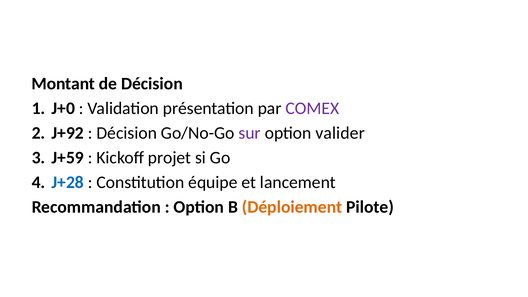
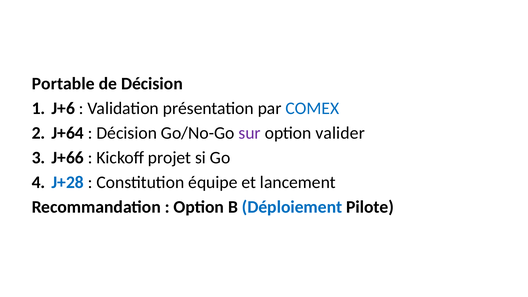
Montant: Montant -> Portable (63, 84)
J+0: J+0 -> J+6 (63, 108)
COMEX colour: purple -> blue (312, 108)
J+92: J+92 -> J+64 (68, 133)
J+59: J+59 -> J+66 (68, 158)
Déploiement colour: orange -> blue (292, 207)
